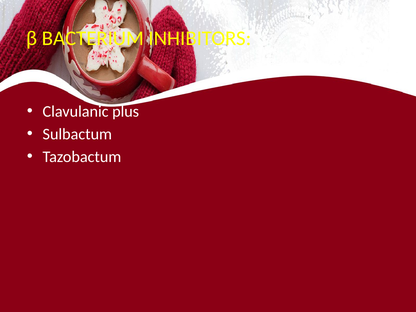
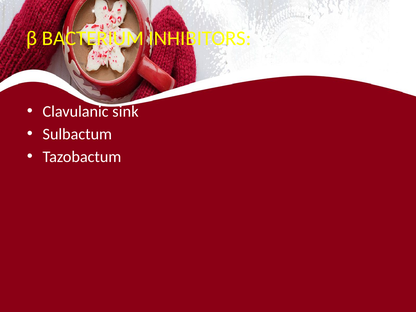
plus: plus -> sink (125, 111)
